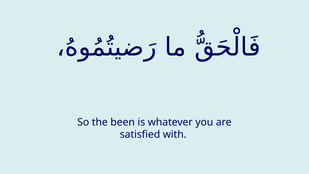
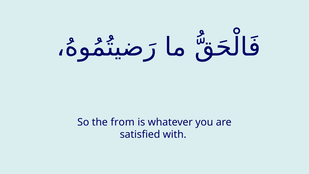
been: been -> from (123, 122)
